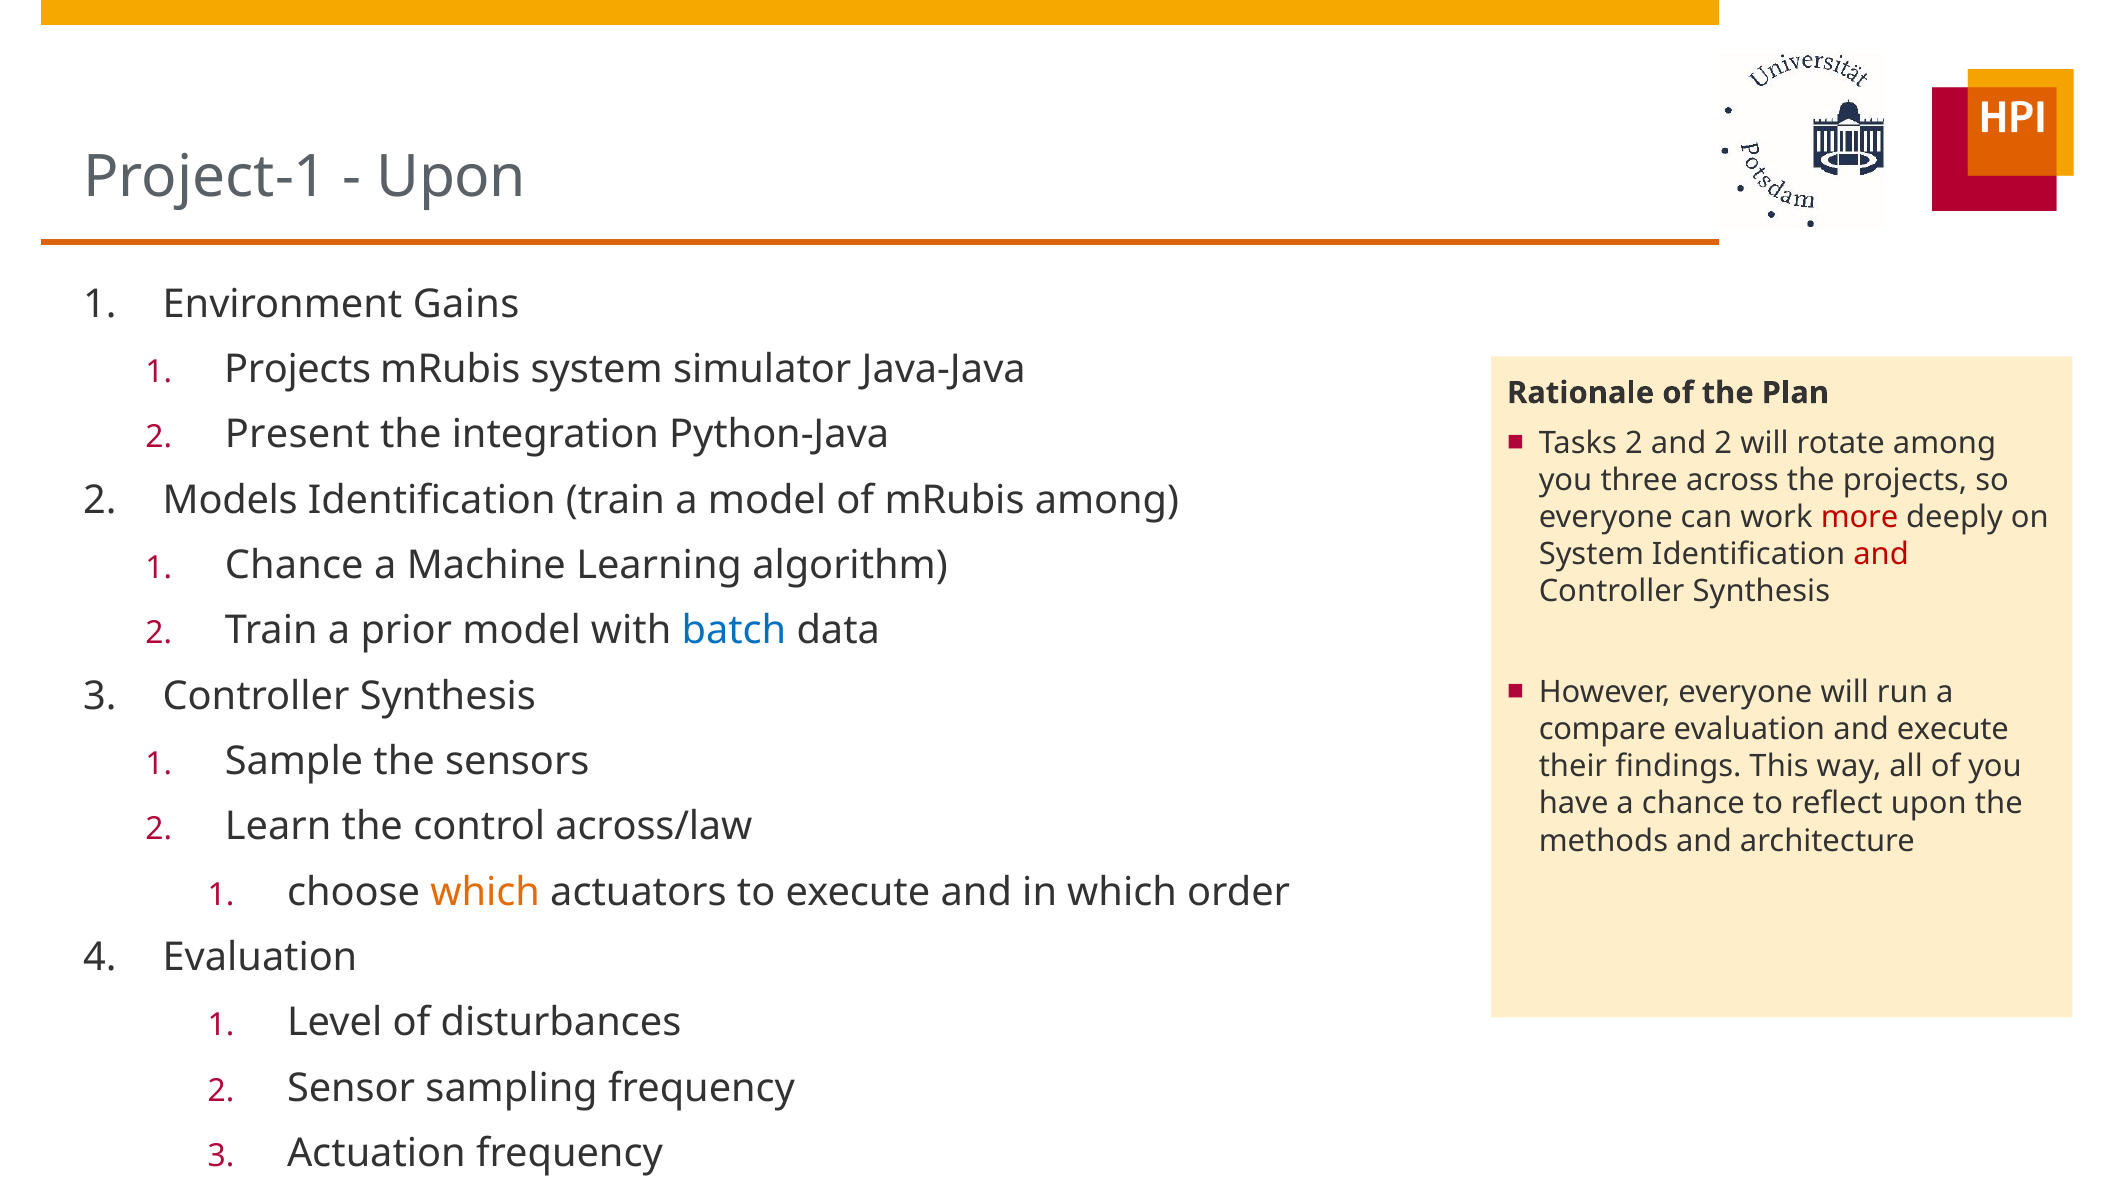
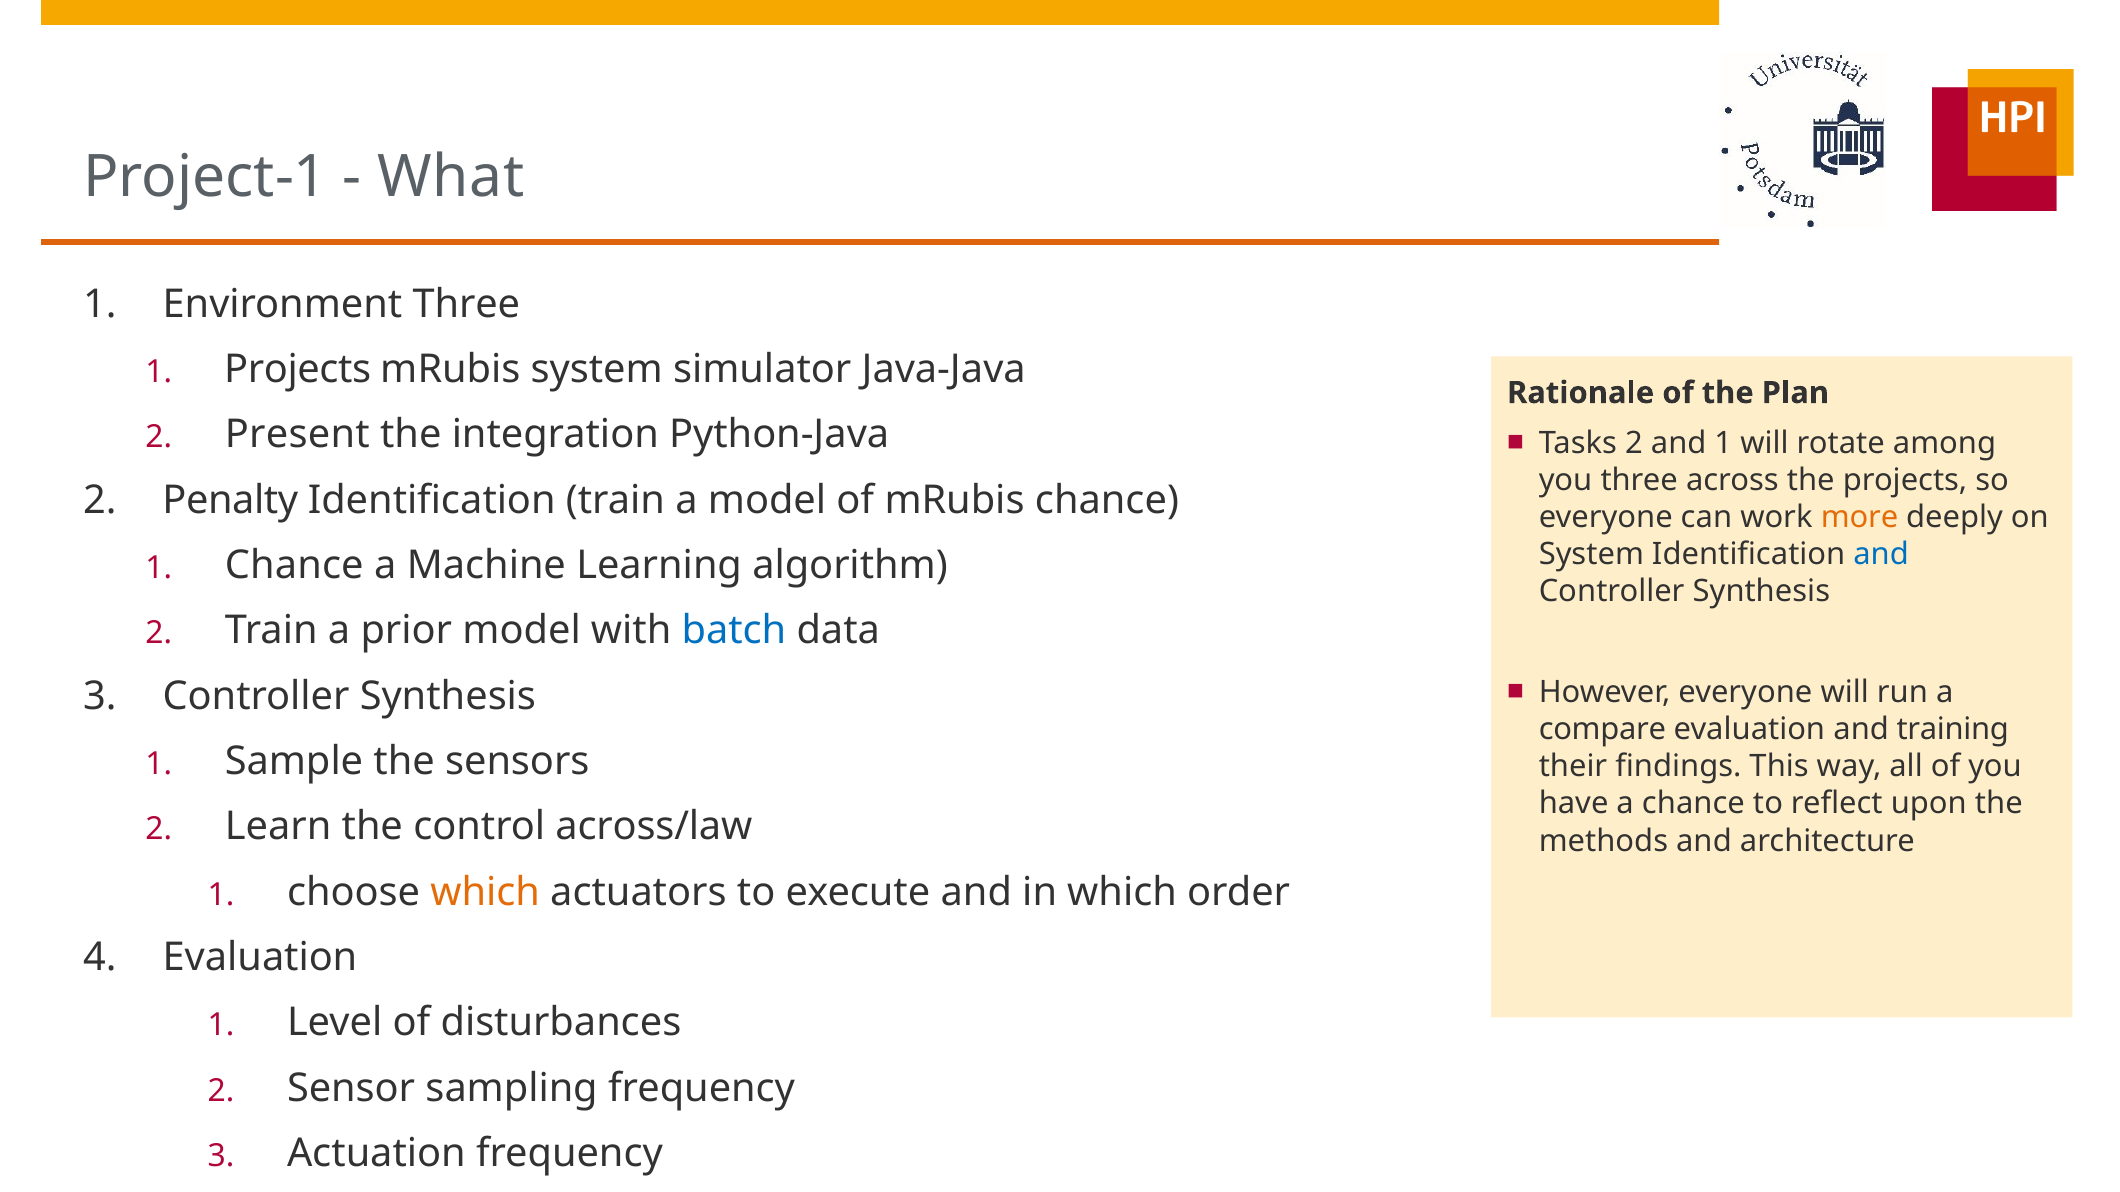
Upon: Upon -> What (451, 178)
Environment Gains: Gains -> Three (466, 304)
and 2: 2 -> 1 (1723, 443)
Models: Models -> Penalty (230, 500)
mRubis among: among -> chance (1107, 500)
more colour: red -> orange (1860, 518)
and colour: red -> blue (1881, 555)
and execute: execute -> training (1953, 730)
